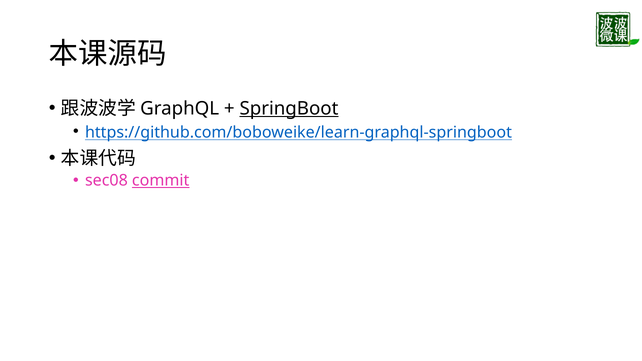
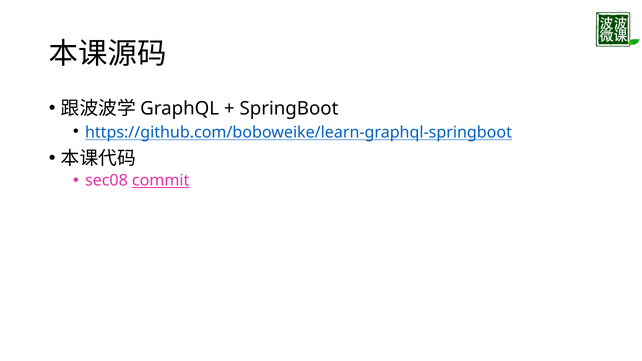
SpringBoot underline: present -> none (289, 109)
